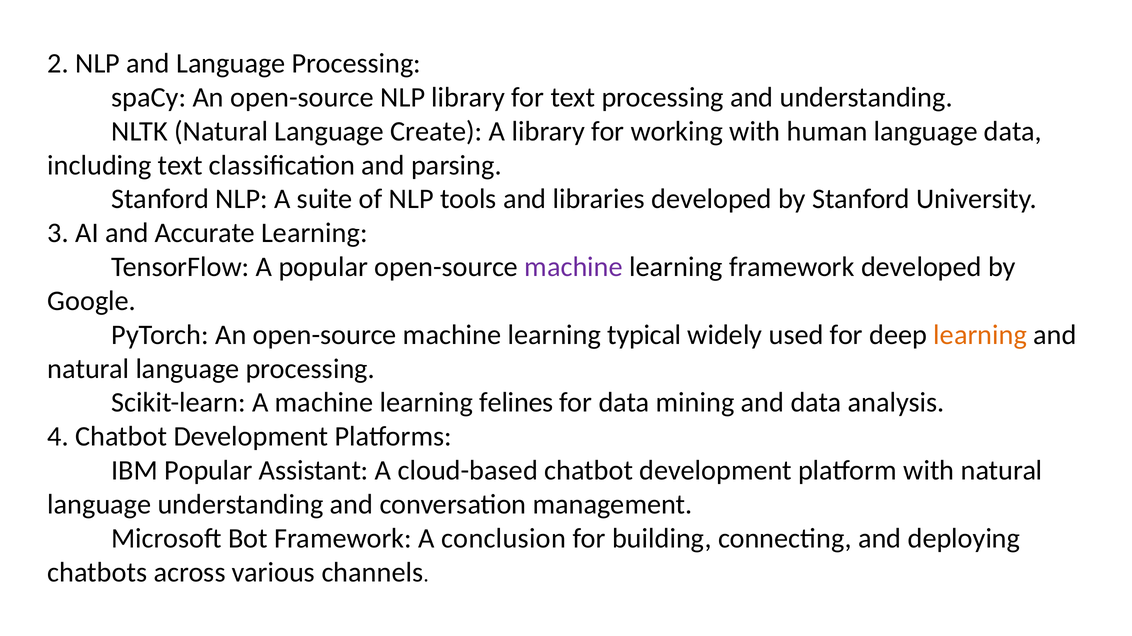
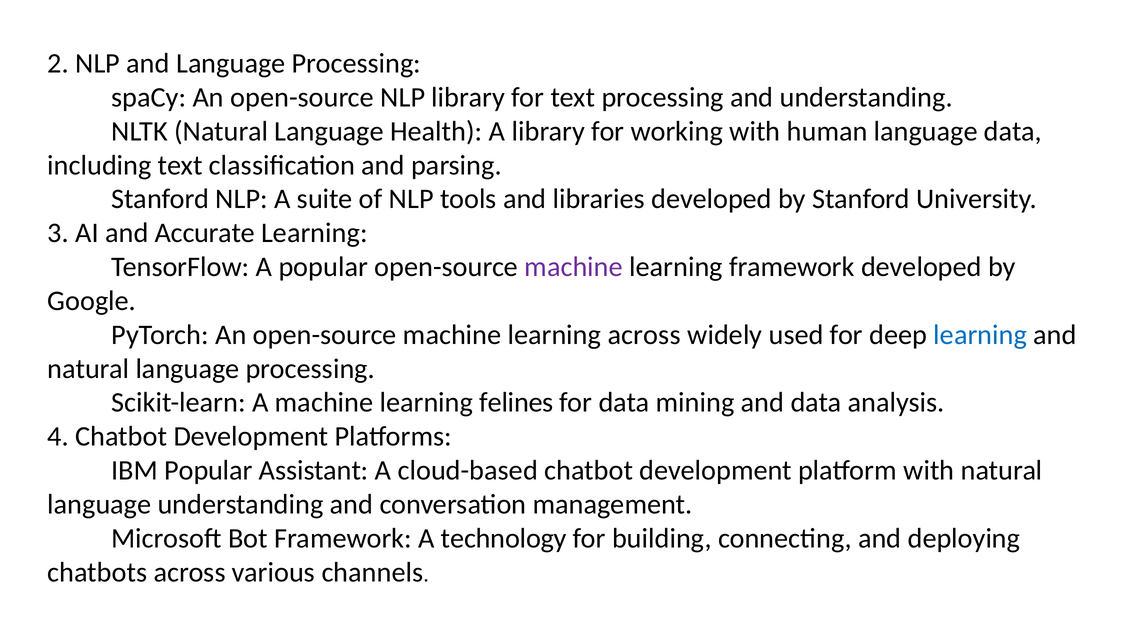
Create: Create -> Health (436, 131)
learning typical: typical -> across (644, 335)
learning colour: orange -> blue (980, 335)
conclusion: conclusion -> technology (504, 539)
